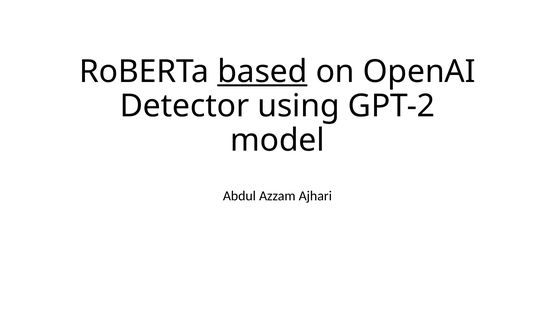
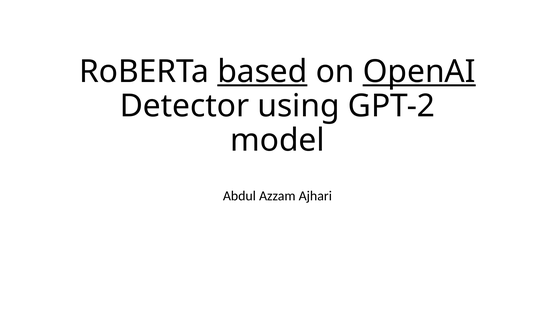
OpenAI underline: none -> present (419, 72)
